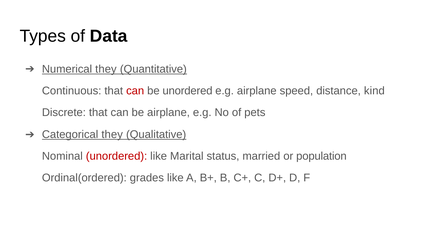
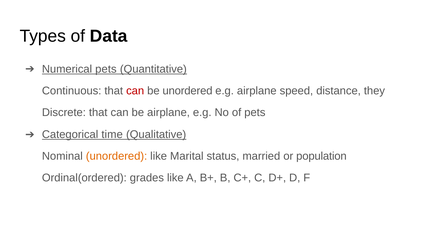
Numerical they: they -> pets (106, 69)
kind: kind -> they (374, 91)
Categorical they: they -> time (112, 134)
unordered colour: red -> orange (117, 156)
